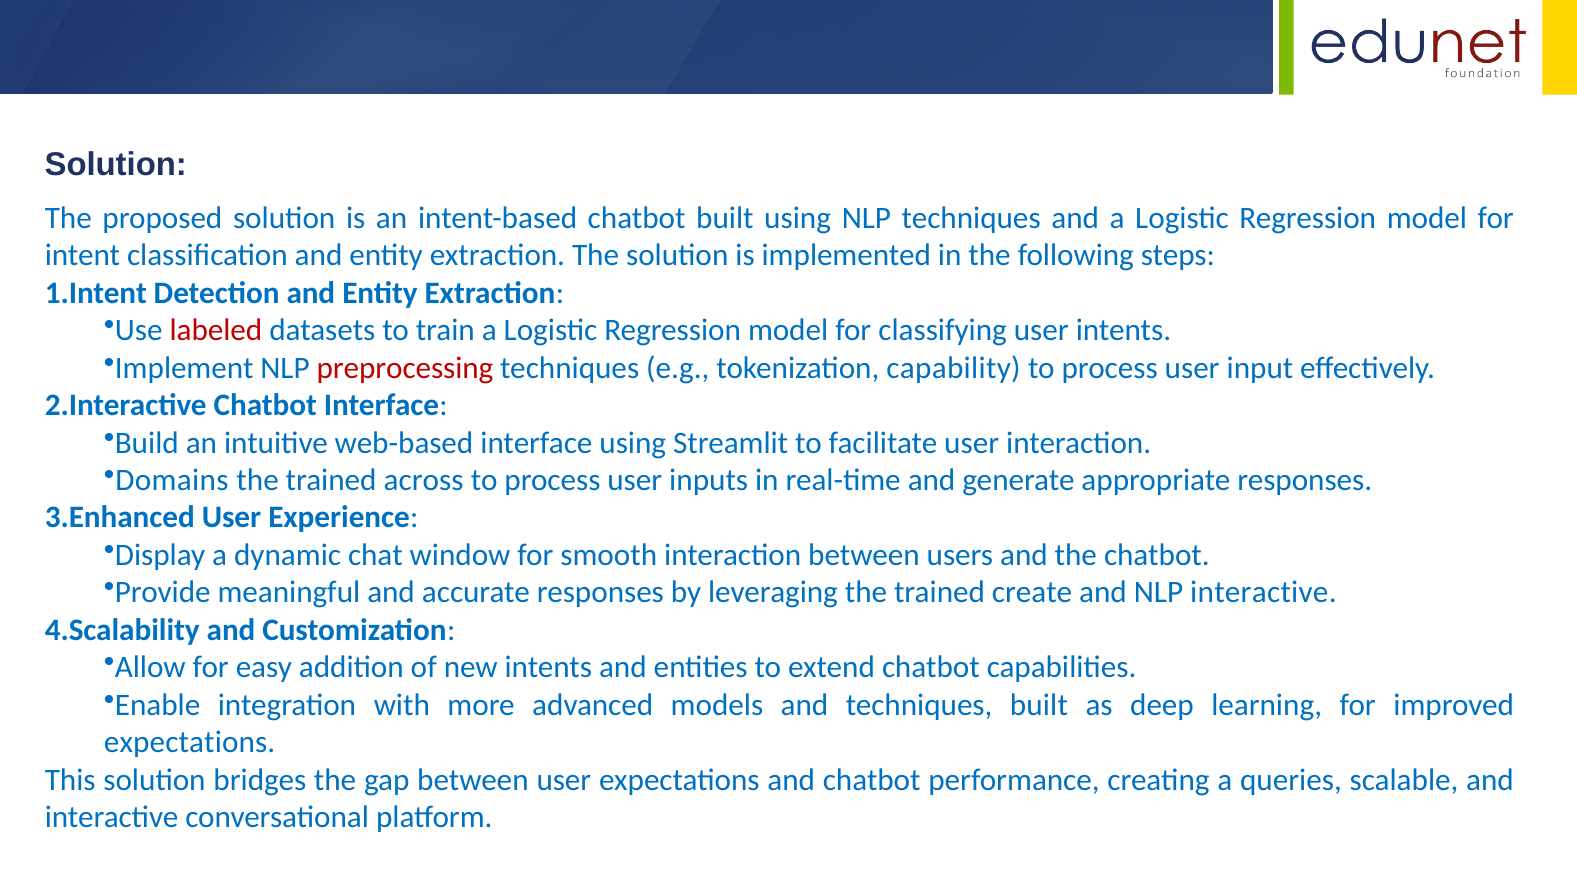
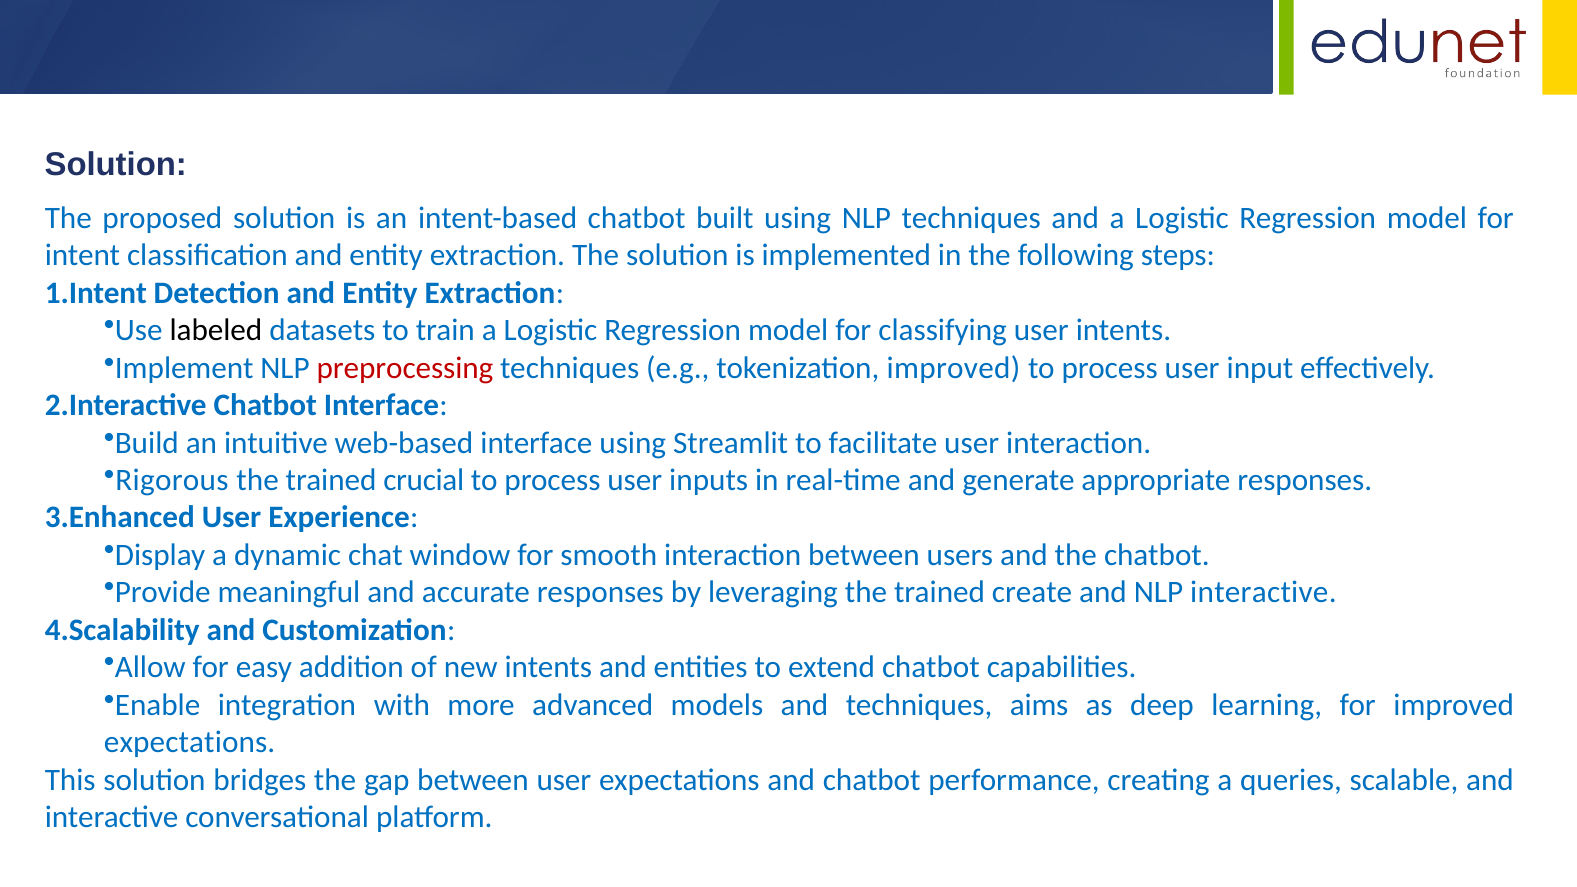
labeled colour: red -> black (216, 331)
tokenization capability: capability -> improved (954, 368)
Domains: Domains -> Rigorous (172, 480)
across: across -> crucial (424, 480)
techniques built: built -> aims (1039, 705)
